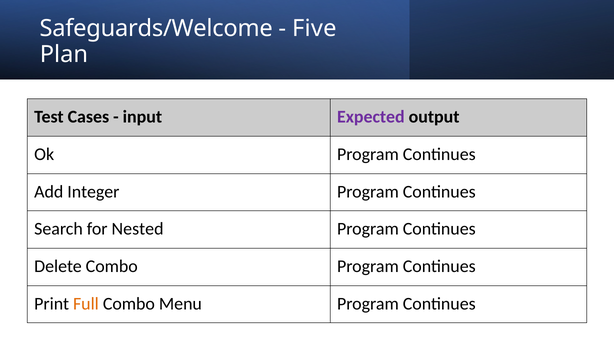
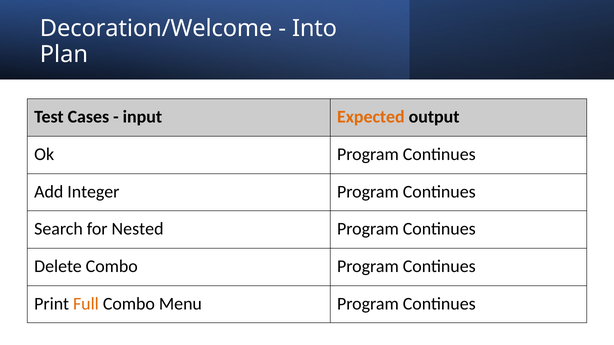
Safeguards/Welcome: Safeguards/Welcome -> Decoration/Welcome (156, 29)
Five: Five -> Into (315, 29)
Expected colour: purple -> orange (371, 117)
